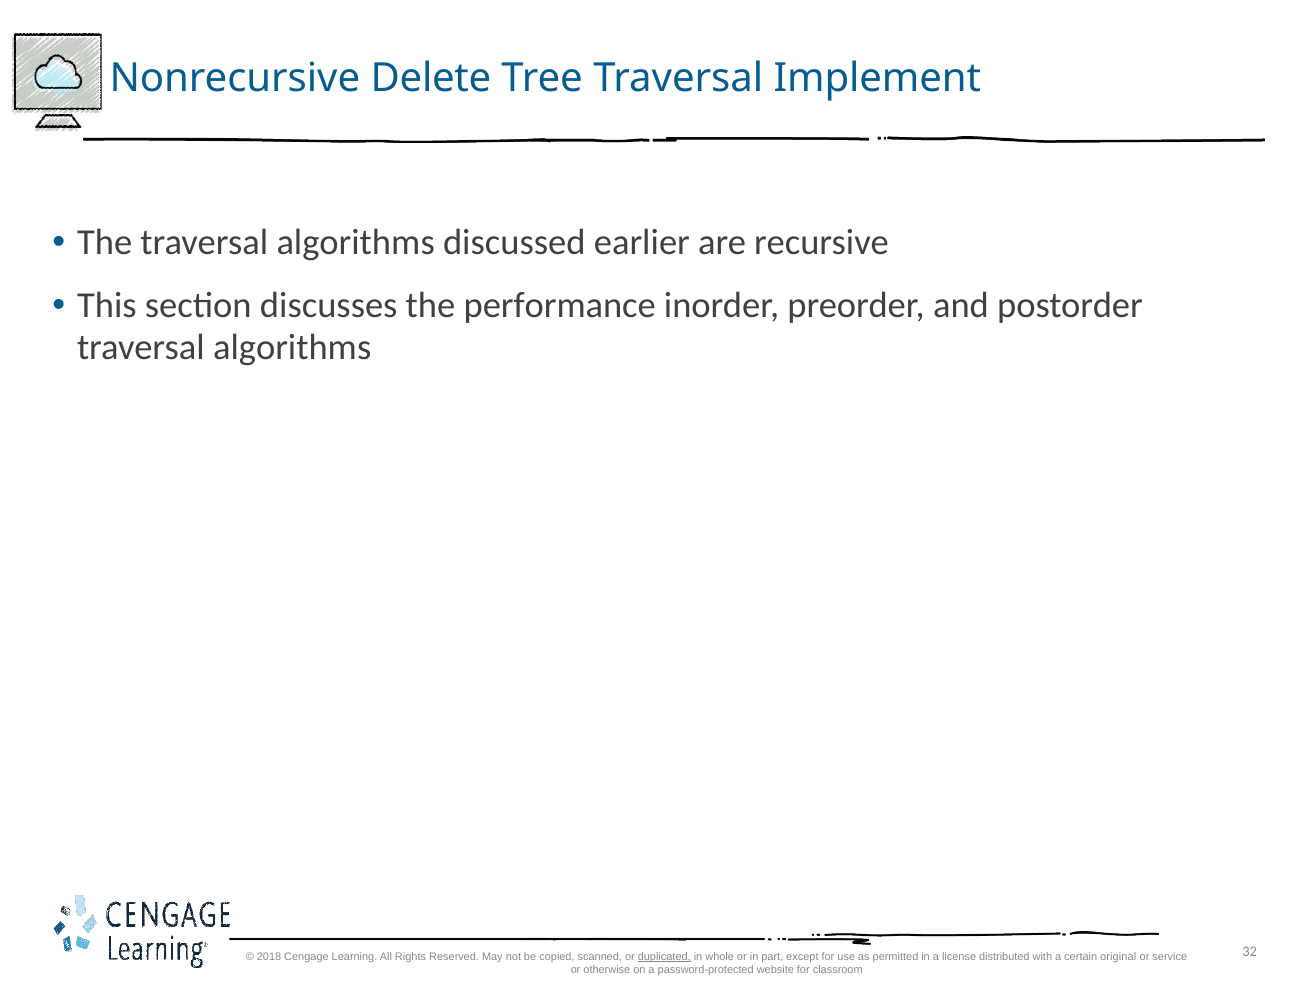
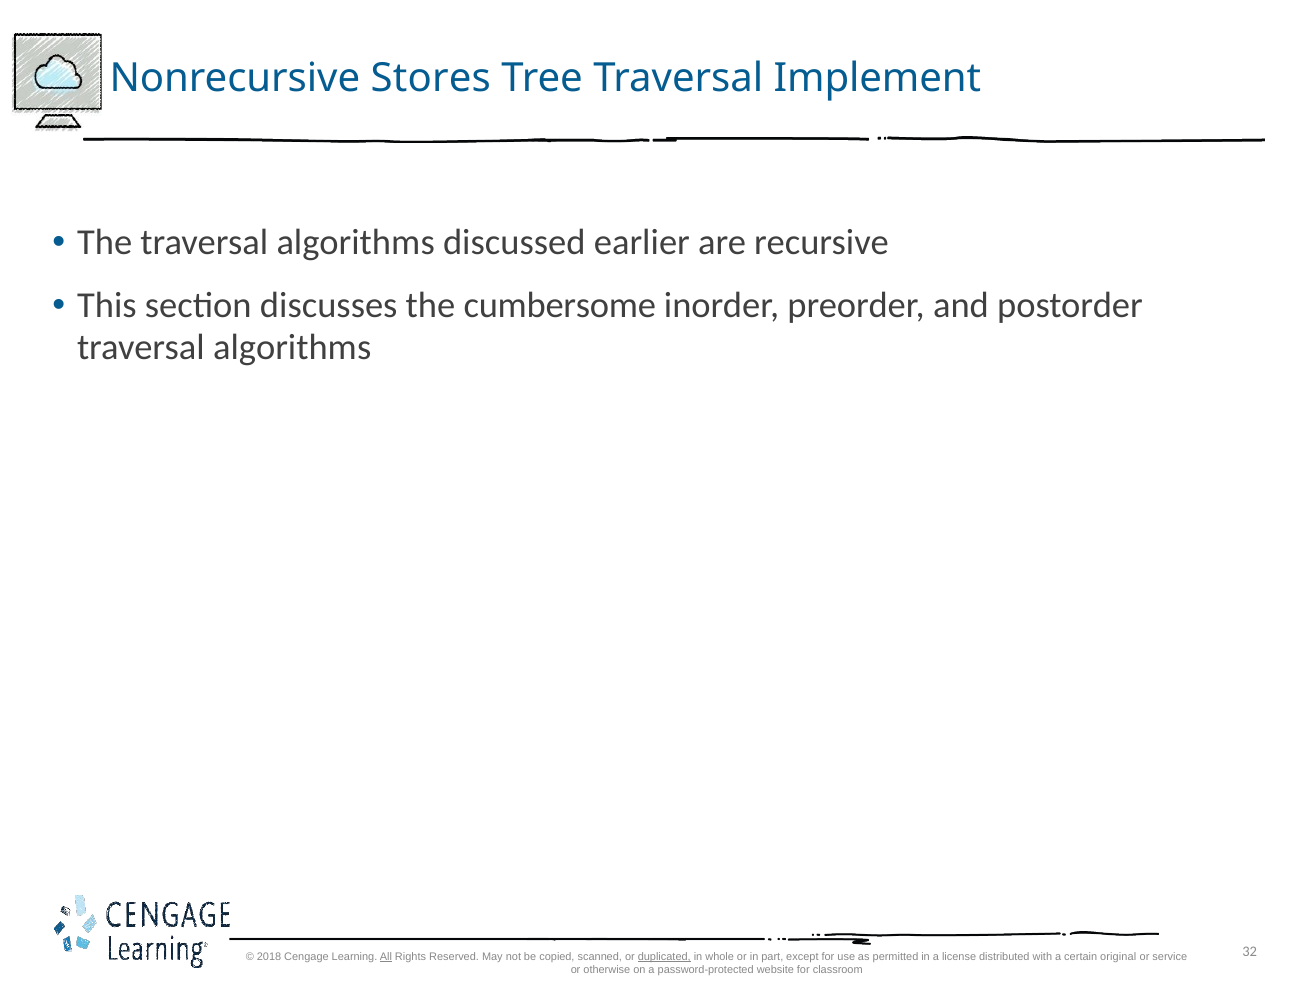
Delete: Delete -> Stores (431, 79)
performance: performance -> cumbersome (560, 306)
All underline: none -> present (386, 957)
